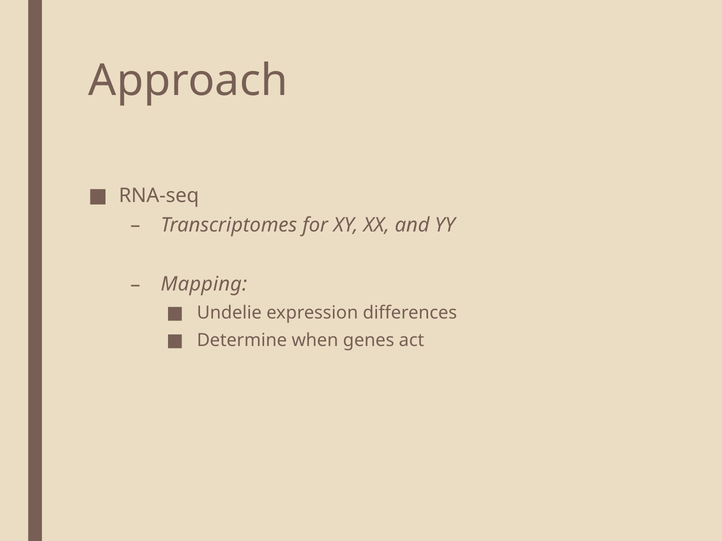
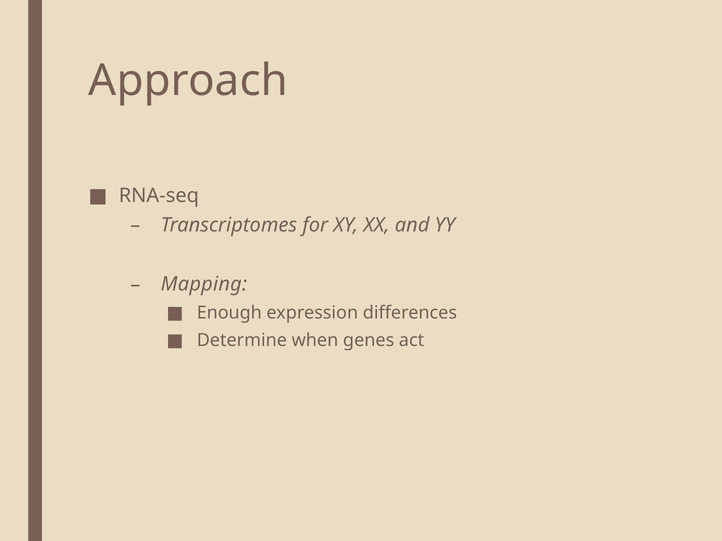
Undelie: Undelie -> Enough (229, 313)
